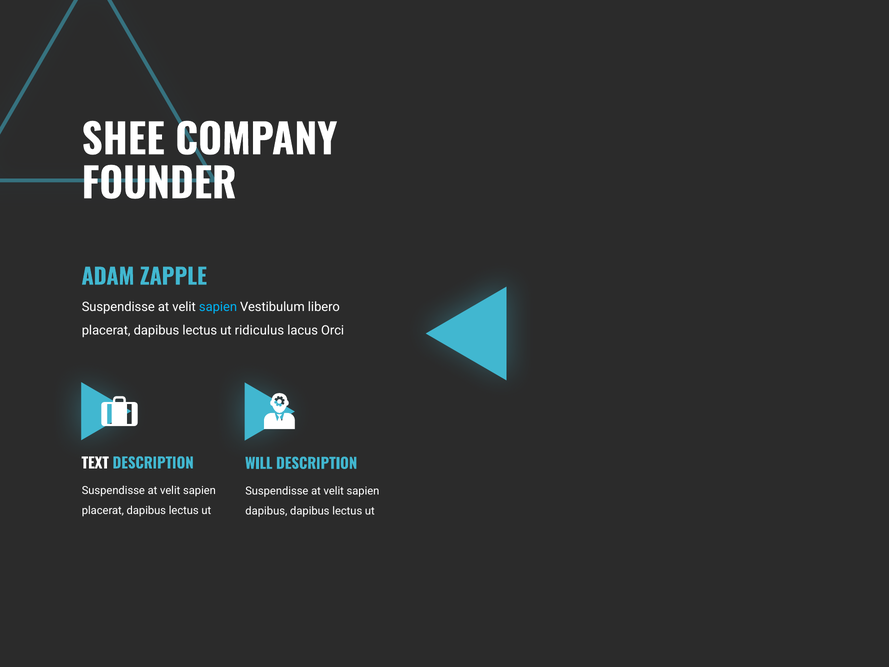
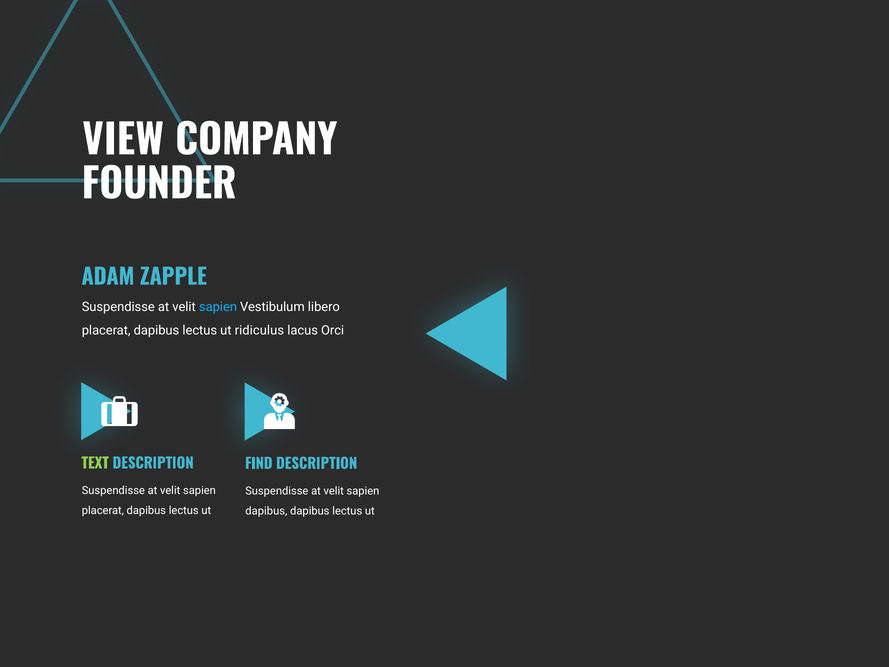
SHEE: SHEE -> VIEW (123, 141)
TEXT colour: white -> light green (95, 463)
WILL: WILL -> FIND (259, 464)
